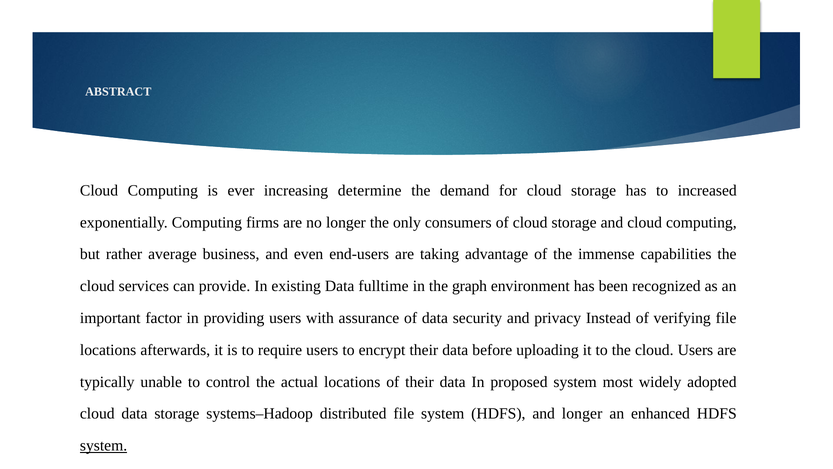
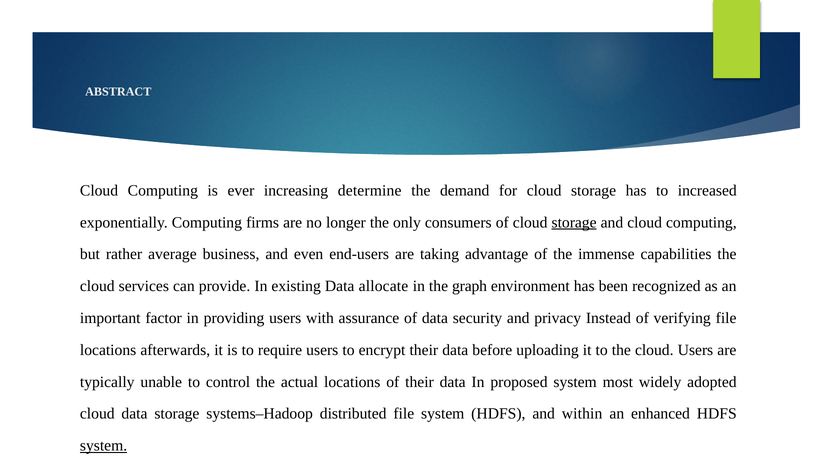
storage underline: none -> present (574, 222)
fulltime: fulltime -> allocate (383, 286)
and longer: longer -> within (582, 413)
